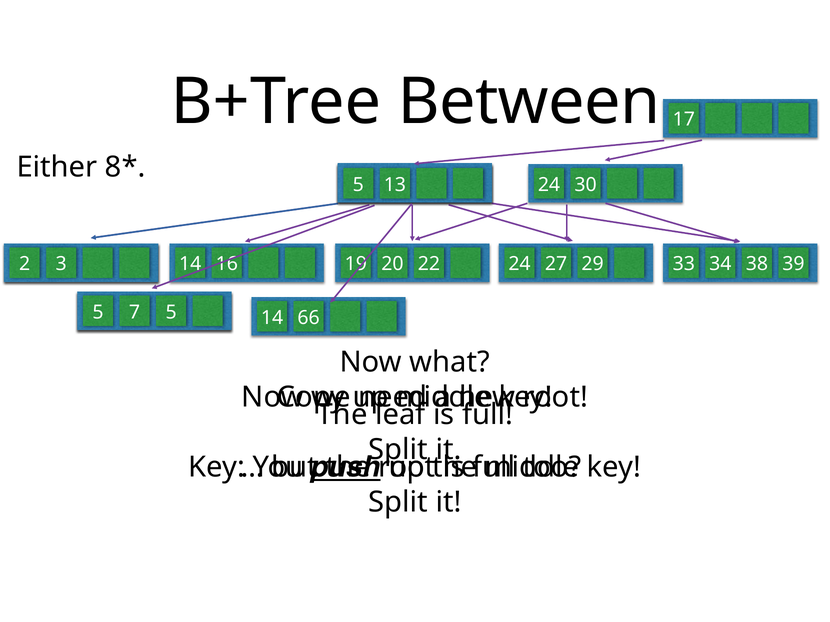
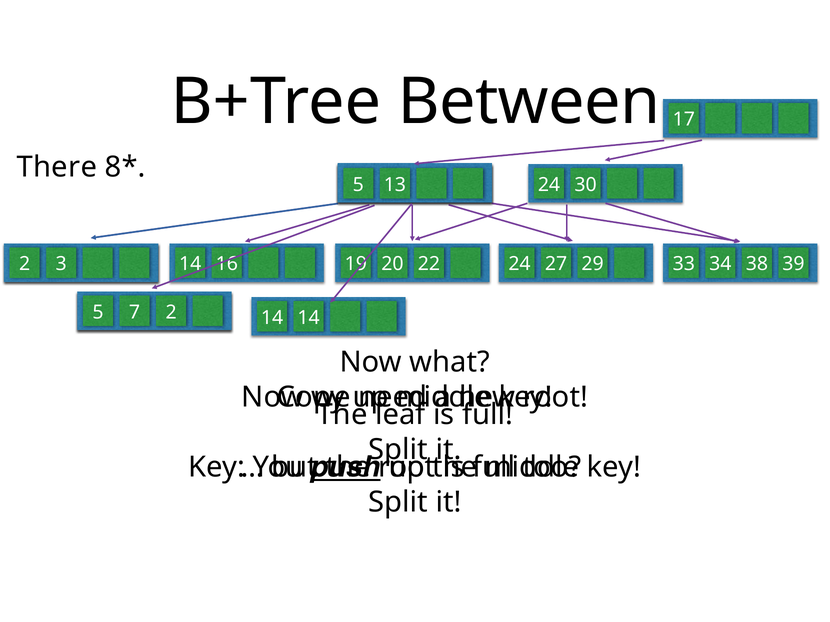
Either: Either -> There (57, 167)
7 5: 5 -> 2 (171, 313)
14 66: 66 -> 14 (309, 318)
